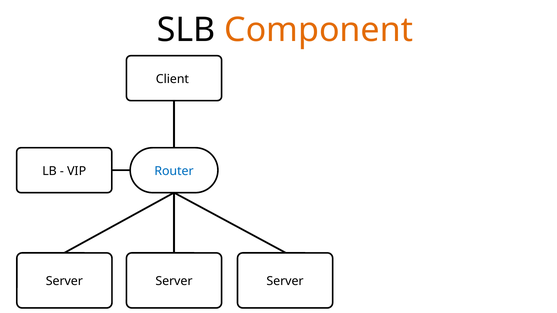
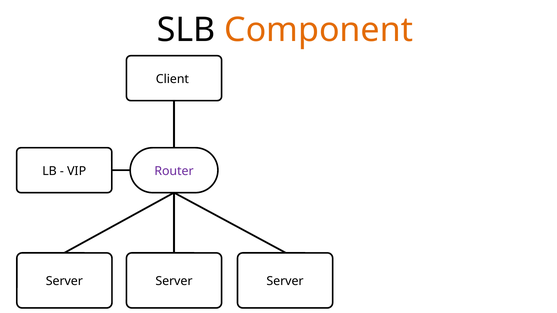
Router colour: blue -> purple (174, 171)
